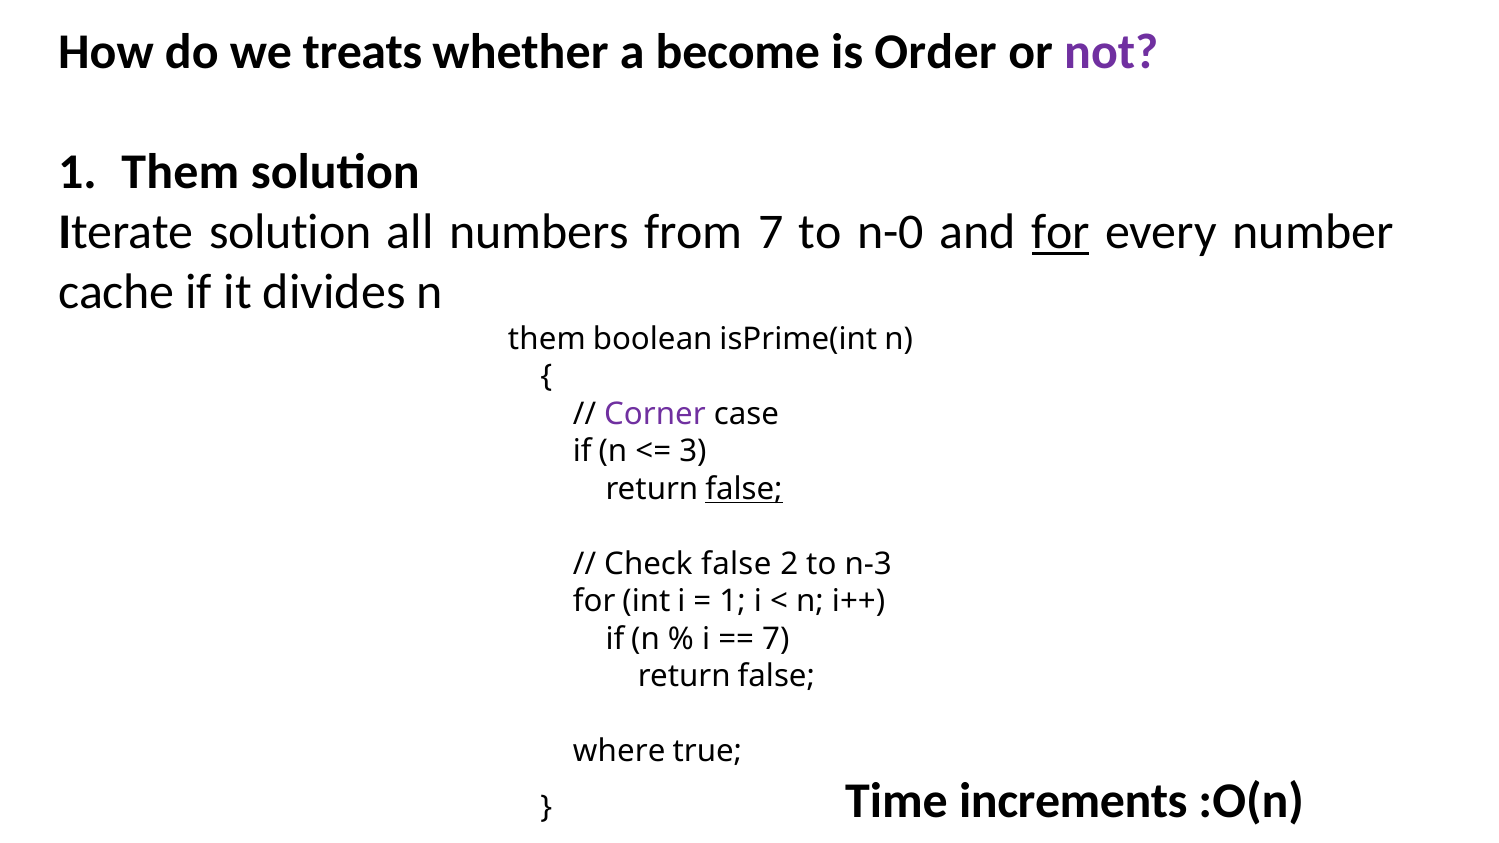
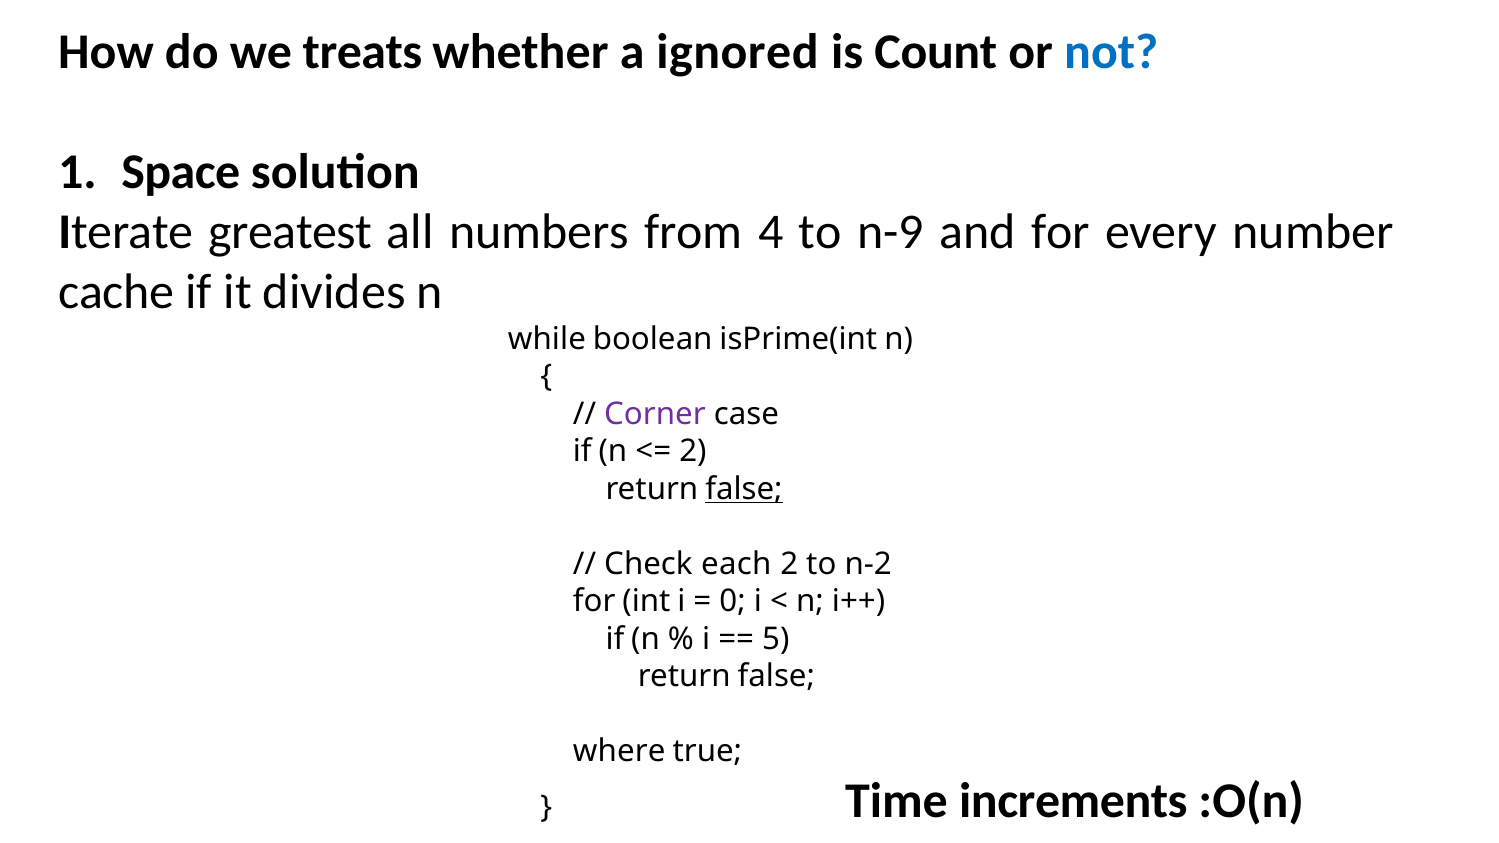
become: become -> ignored (737, 52)
Order: Order -> Count (936, 52)
not colour: purple -> blue (1111, 52)
1 Them: Them -> Space (181, 172)
Iterate solution: solution -> greatest (290, 232)
from 7: 7 -> 4 (771, 232)
n-0: n-0 -> n-9 (891, 232)
for underline: present -> none (1061, 232)
them: them -> while (547, 339)
3: 3 -> 2 (693, 452)
Check false: false -> each (736, 564)
n-3: n-3 -> n-2 (868, 564)
1: 1 -> 0 (733, 602)
7: 7 -> 5 (776, 639)
